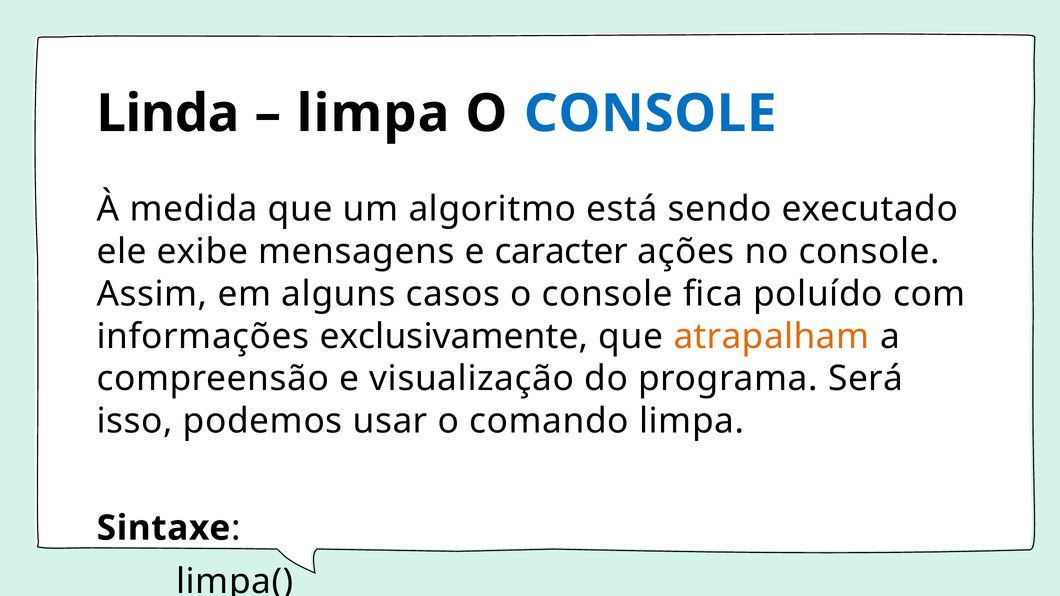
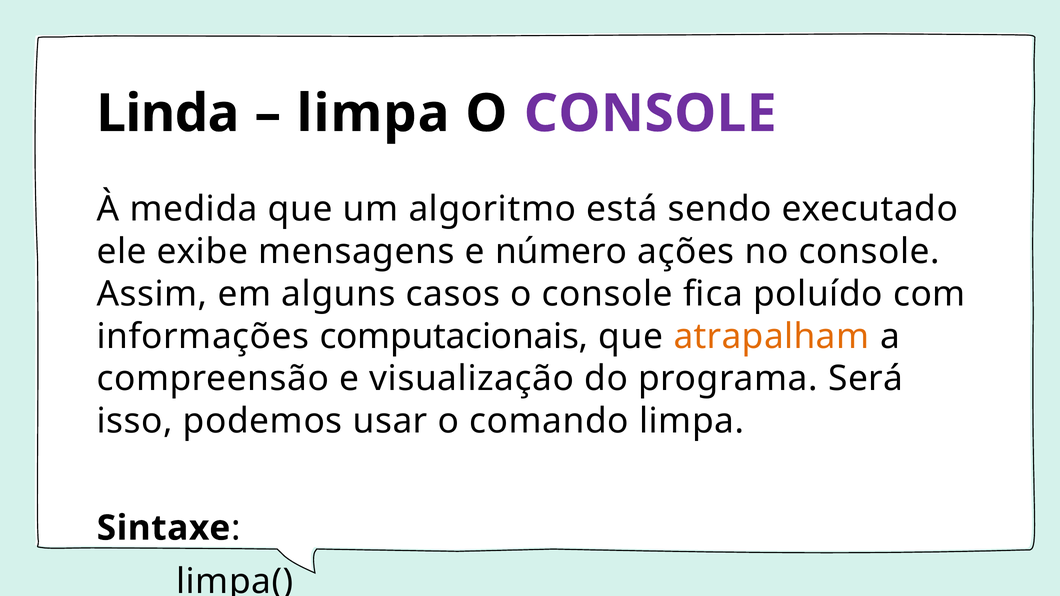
CONSOLE colour: blue -> purple (650, 114)
caracter: caracter -> número (561, 252)
exclusivamente: exclusivamente -> computacionais (454, 337)
